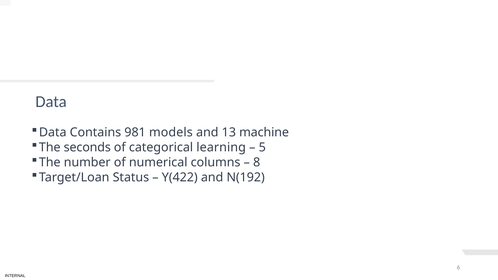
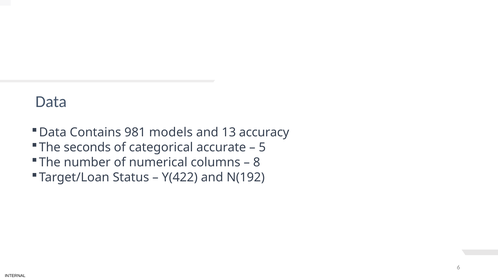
machine: machine -> accuracy (264, 133)
learning: learning -> accurate (221, 148)
